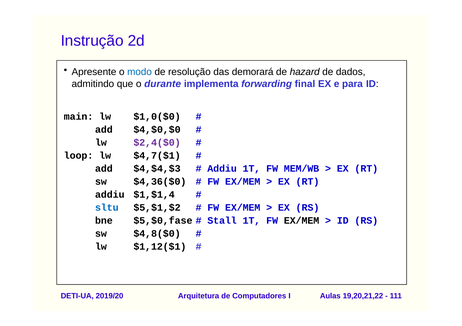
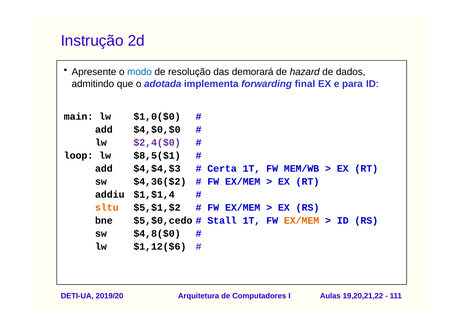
durante: durante -> adotada (163, 84)
$4,7($1: $4,7($1 -> $8,5($1 (157, 156)
Addiu: Addiu -> Certa (222, 169)
$4,36($0: $4,36($0 -> $4,36($2 (160, 182)
sltu colour: blue -> orange (107, 208)
$5,$0,fase: $5,$0,fase -> $5,$0,cedo (163, 221)
EX/MEM colour: black -> orange (302, 221)
$1,12($1: $1,12($1 -> $1,12($6 (160, 247)
